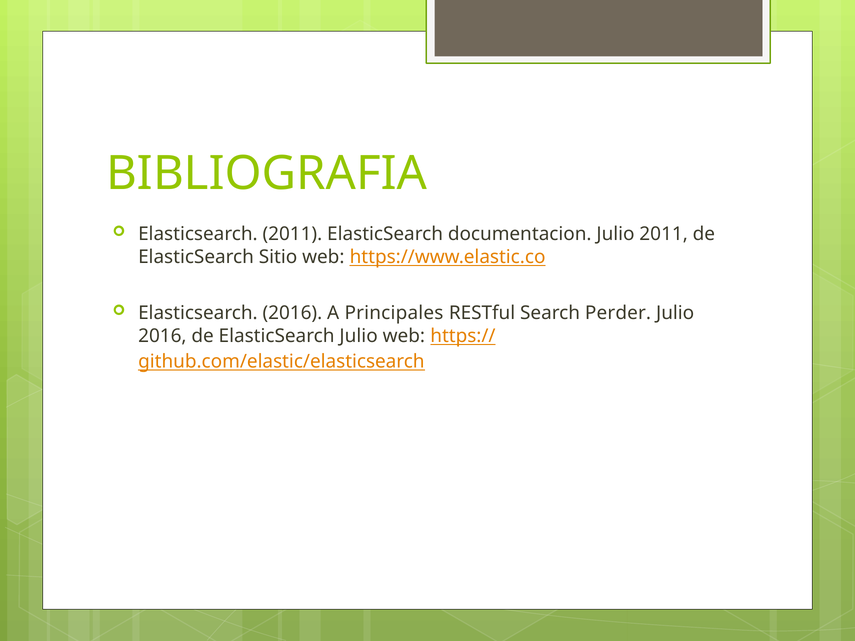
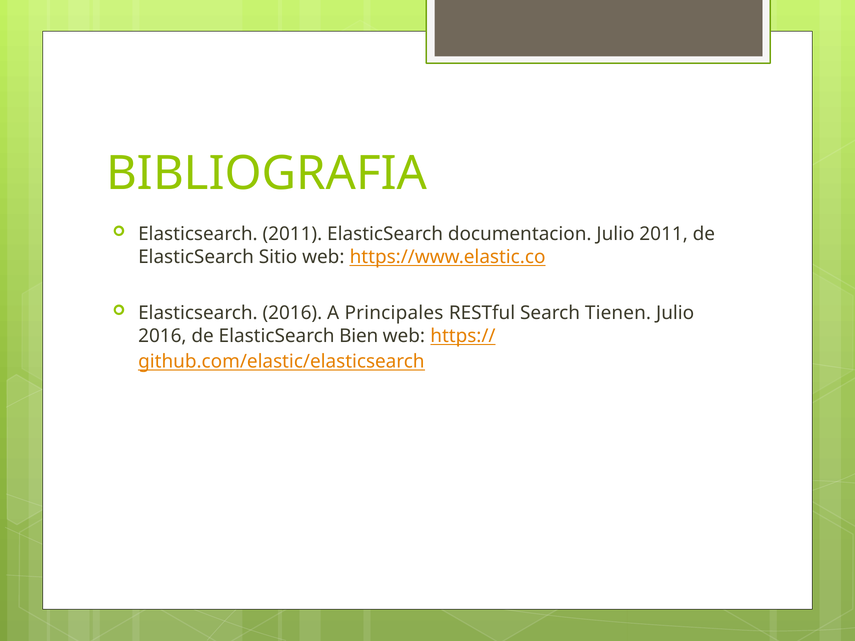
Perder: Perder -> Tienen (618, 313)
ElasticSearch Julio: Julio -> Bien (359, 336)
